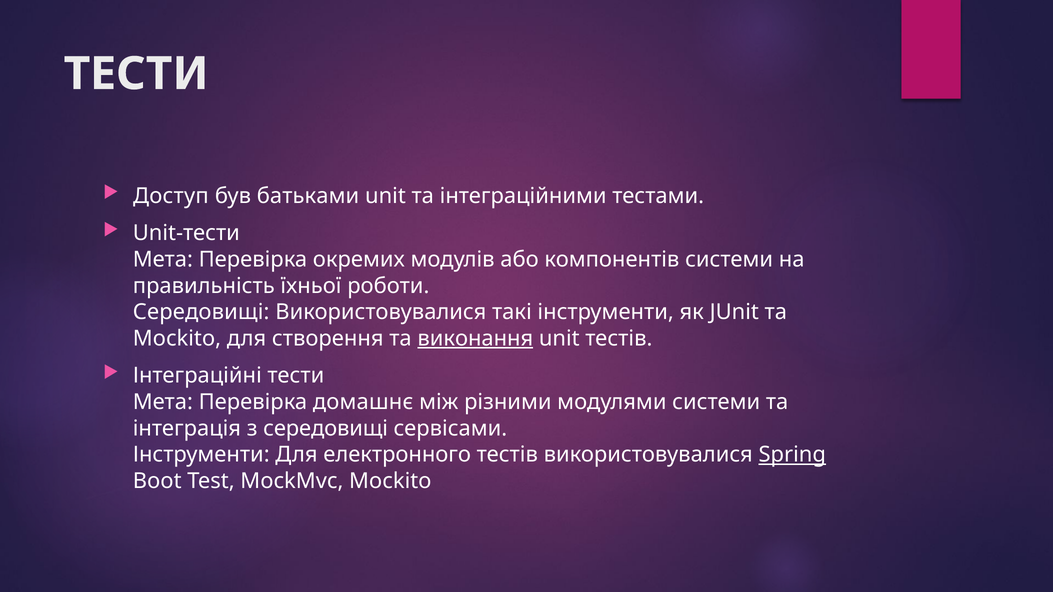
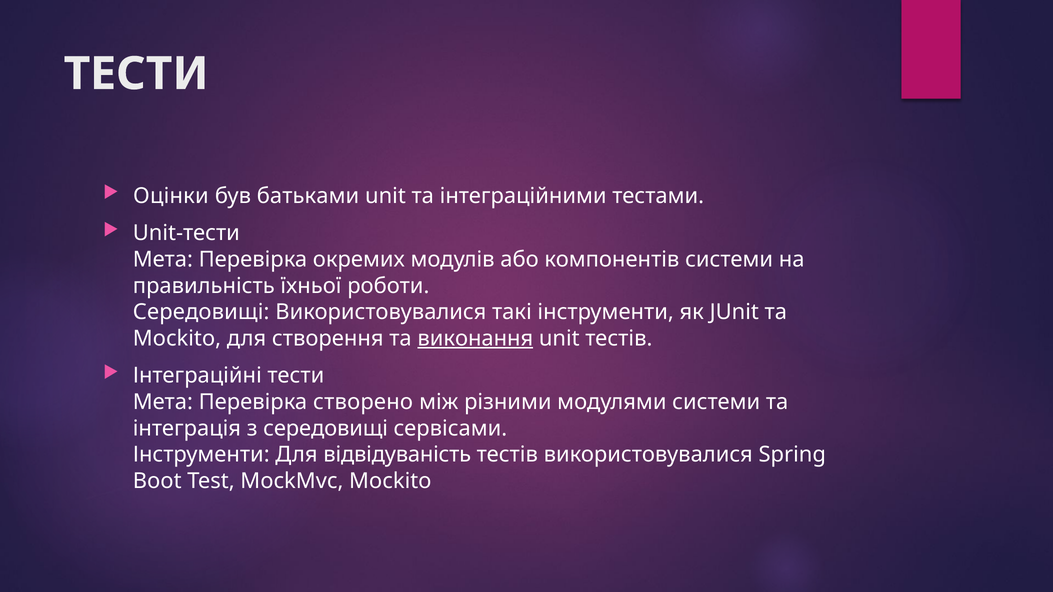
Доступ: Доступ -> Оцінки (171, 196)
домашнє: домашнє -> створено (363, 402)
електронного: електронного -> відвідуваність (397, 455)
Spring underline: present -> none (792, 455)
